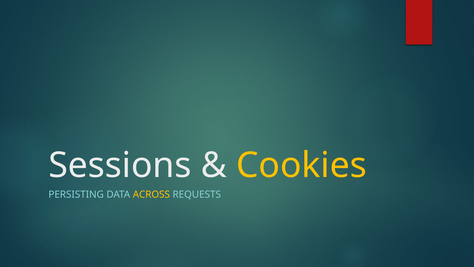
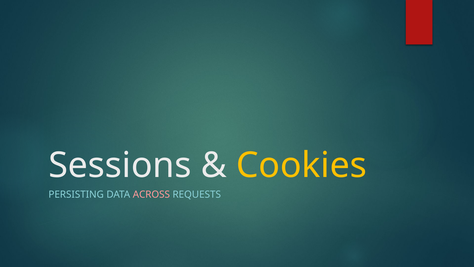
ACROSS colour: yellow -> pink (151, 194)
